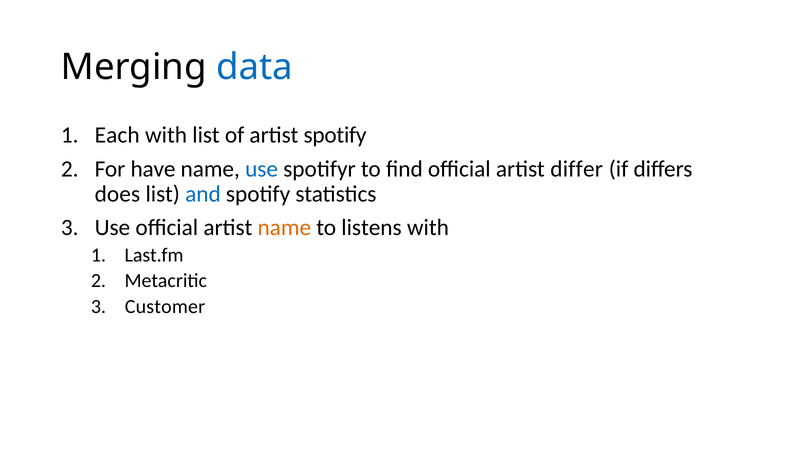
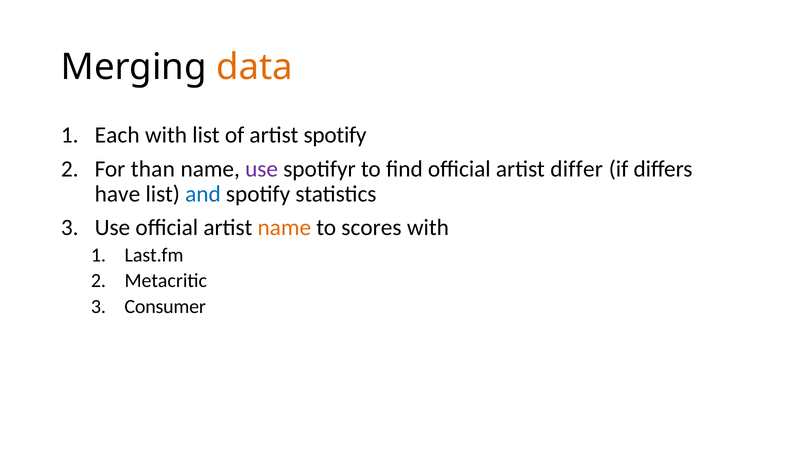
data colour: blue -> orange (255, 67)
have: have -> than (153, 169)
use colour: blue -> purple (262, 169)
does: does -> have (117, 194)
listens: listens -> scores (371, 227)
Customer: Customer -> Consumer (165, 306)
